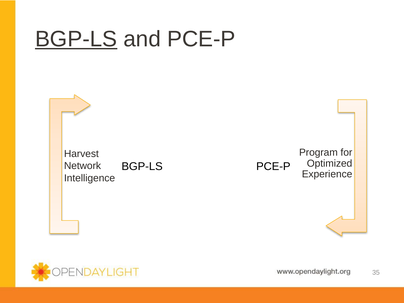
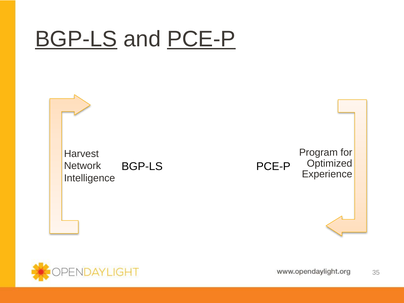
PCE-P underline: none -> present (201, 39)
